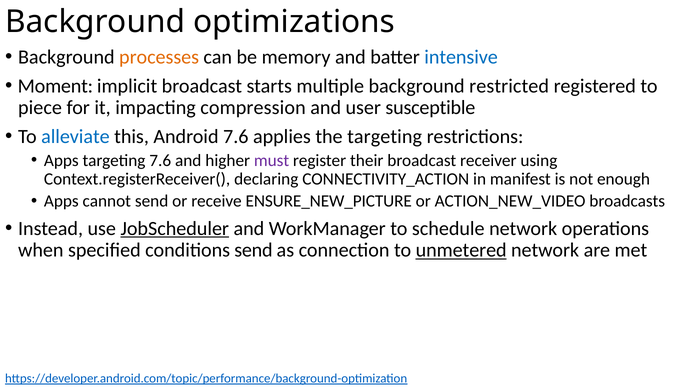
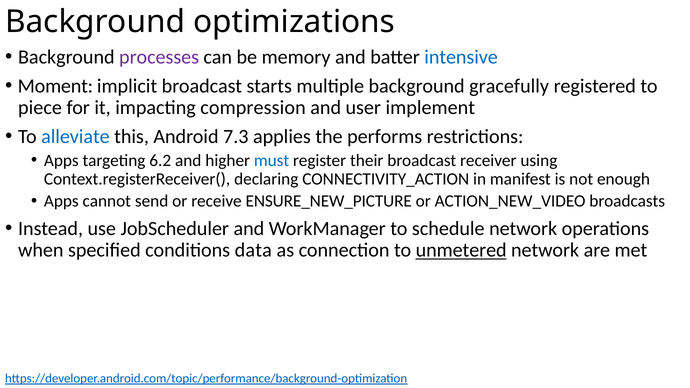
processes colour: orange -> purple (159, 57)
restricted: restricted -> gracefully (509, 86)
susceptible: susceptible -> implement (430, 108)
Android 7.6: 7.6 -> 7.3 (236, 137)
the targeting: targeting -> performs (385, 137)
targeting 7.6: 7.6 -> 6.2 (160, 160)
must colour: purple -> blue (272, 160)
JobScheduler underline: present -> none (175, 229)
conditions send: send -> data (253, 250)
